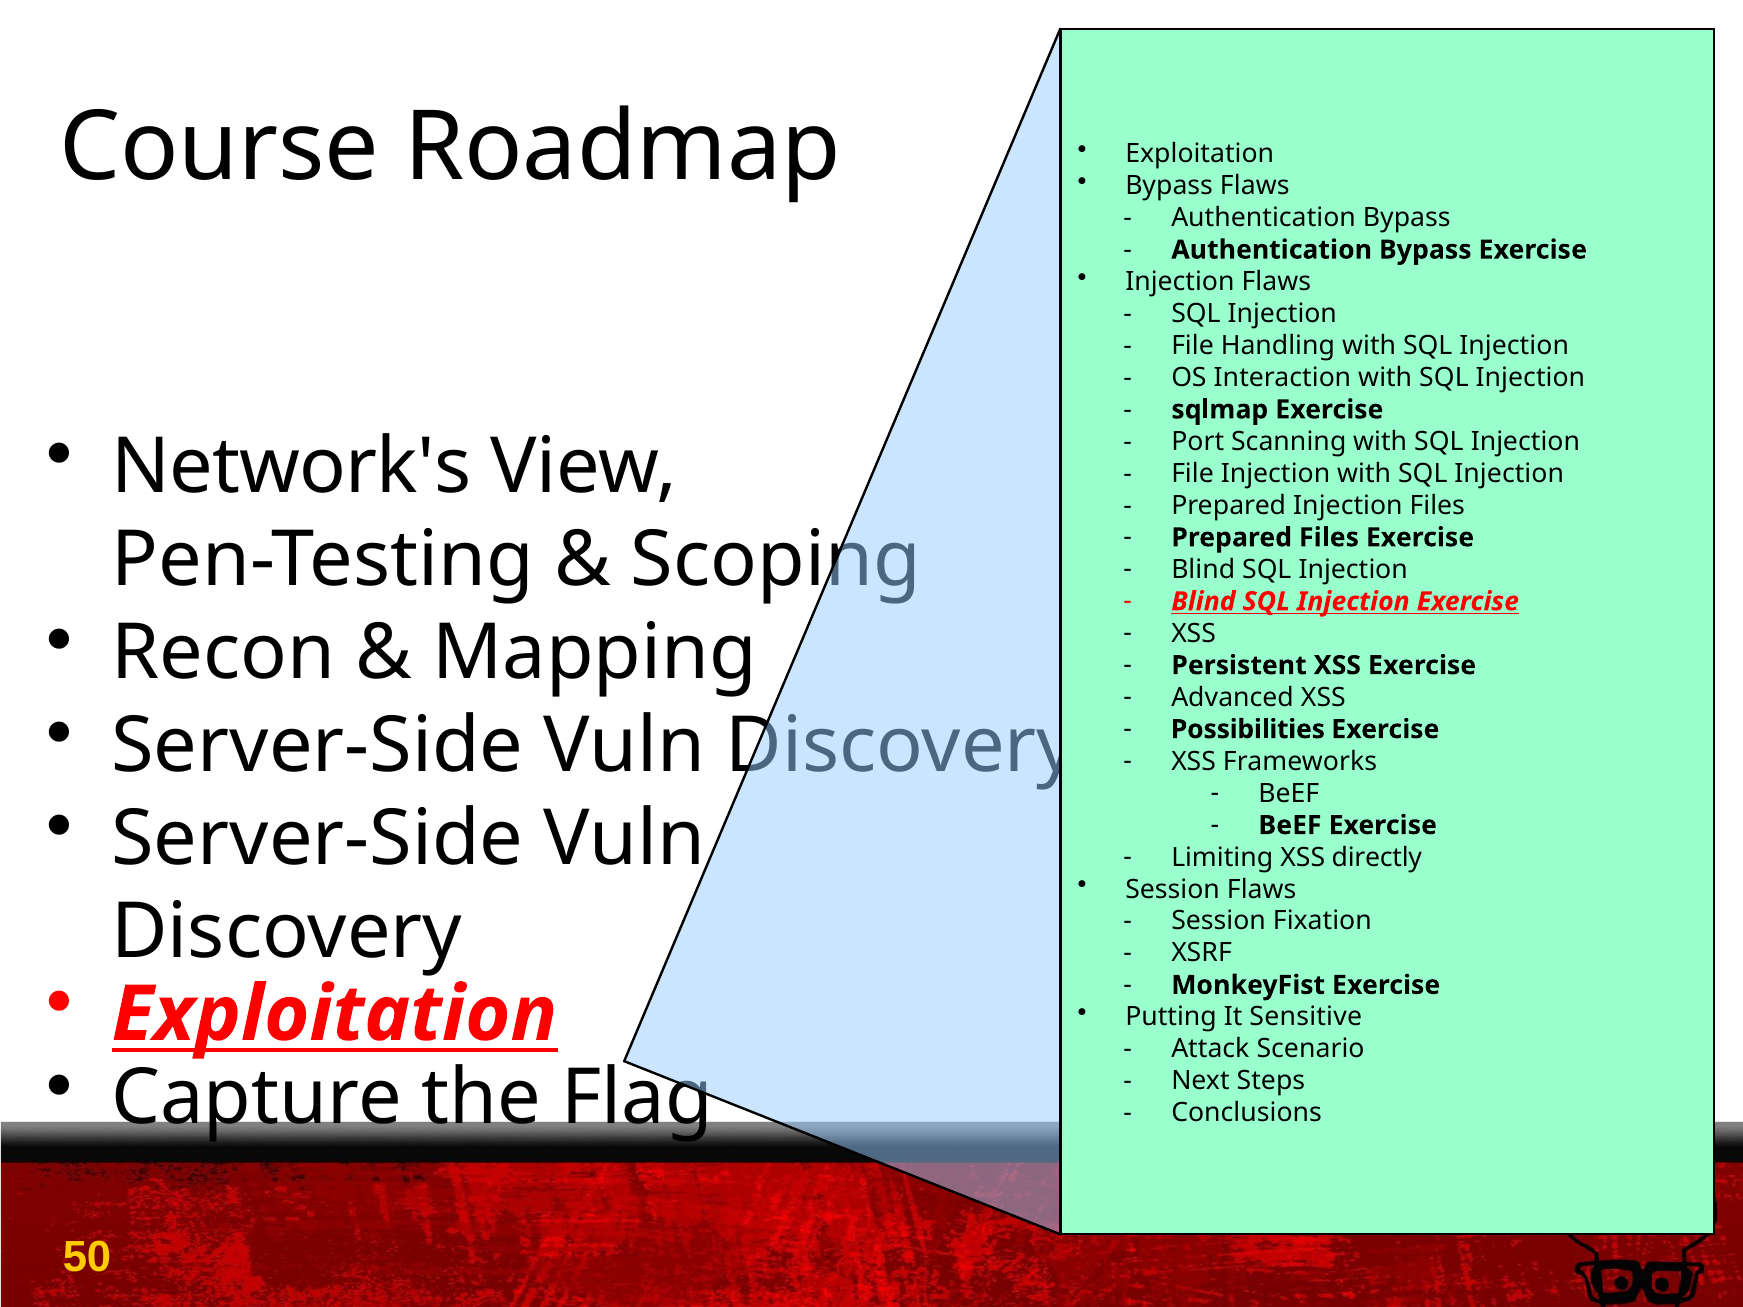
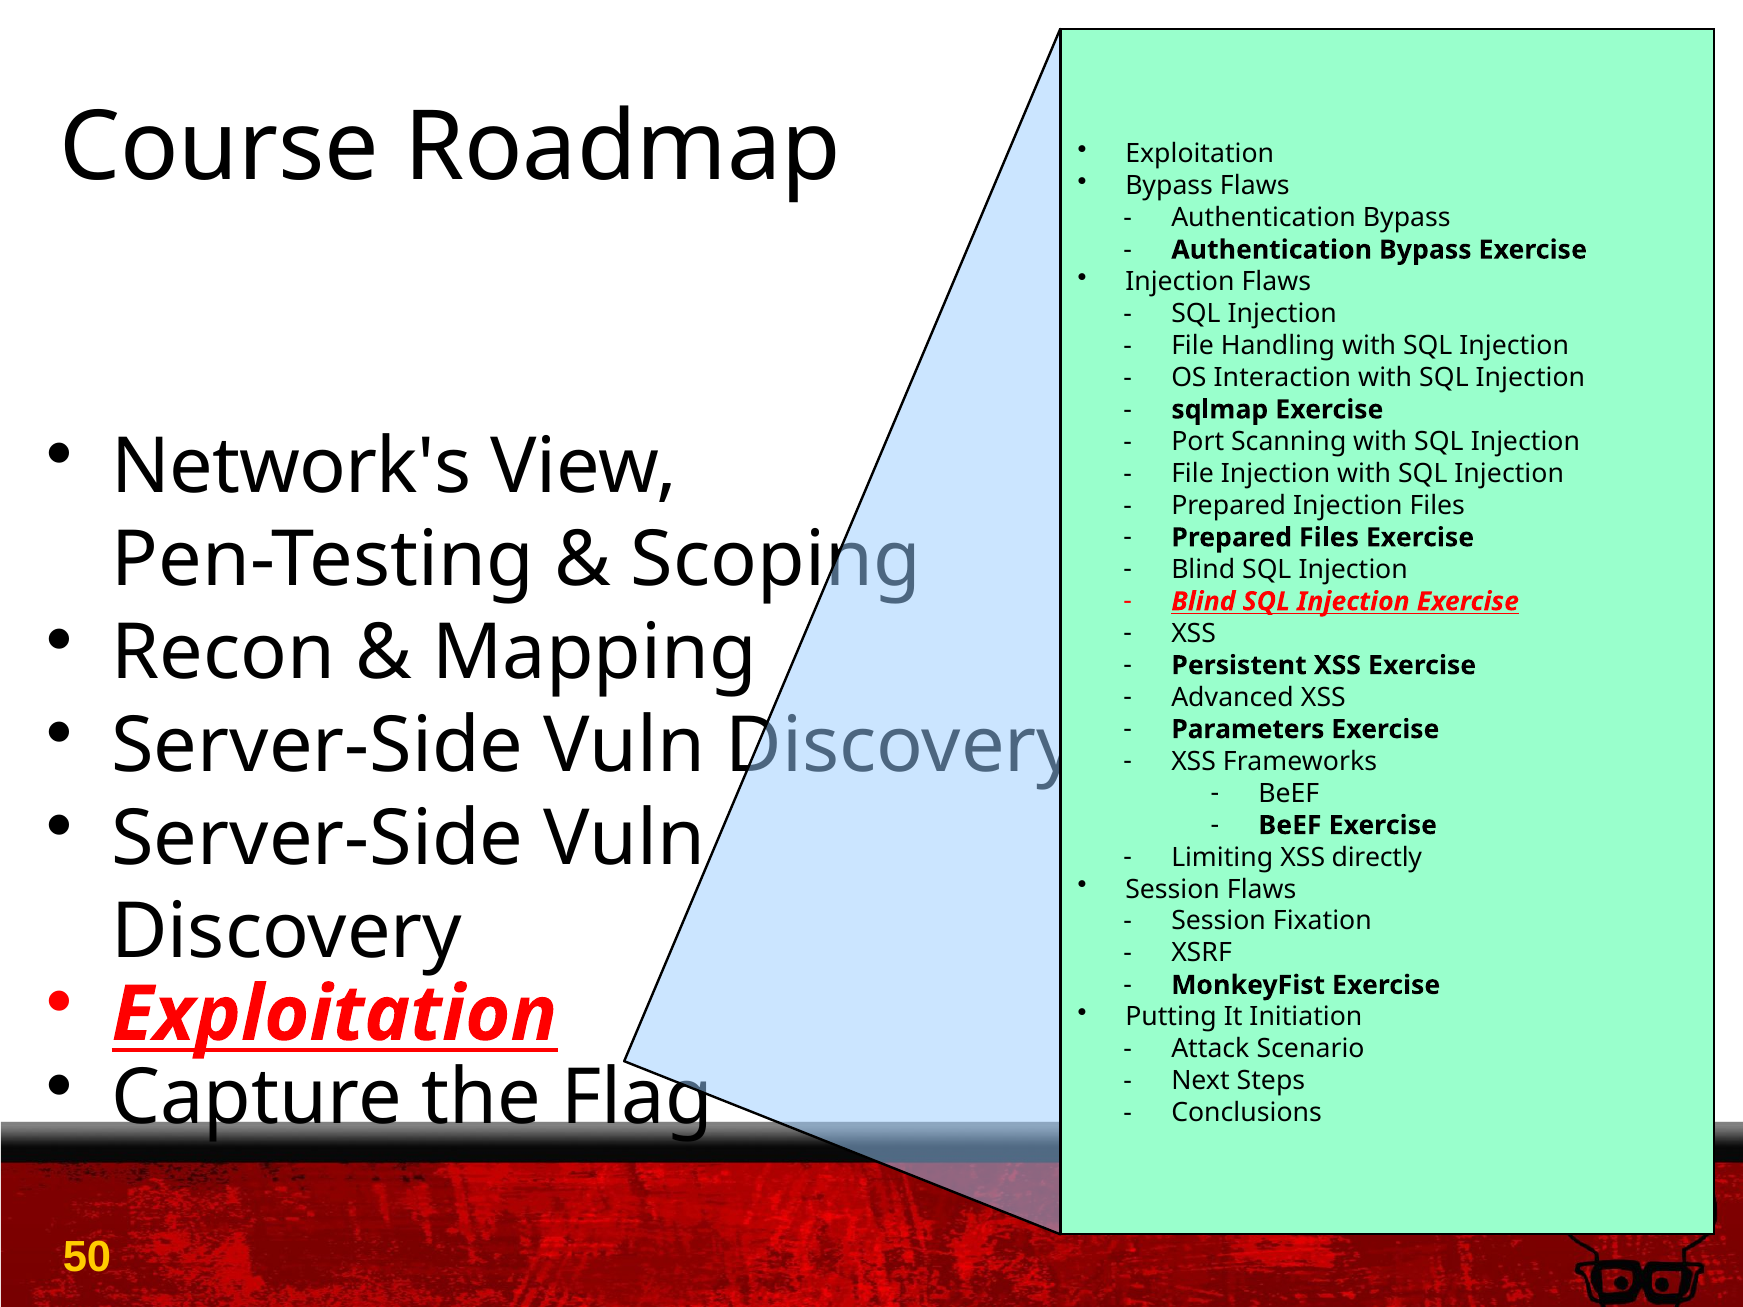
Possibilities: Possibilities -> Parameters (1248, 730)
Sensitive: Sensitive -> Initiation (1306, 1017)
